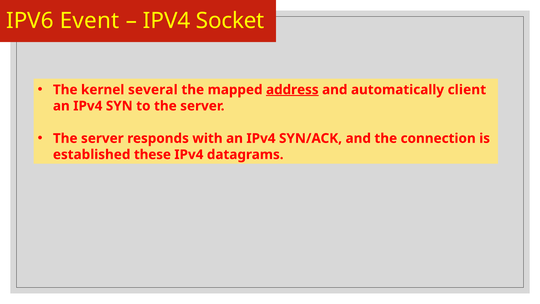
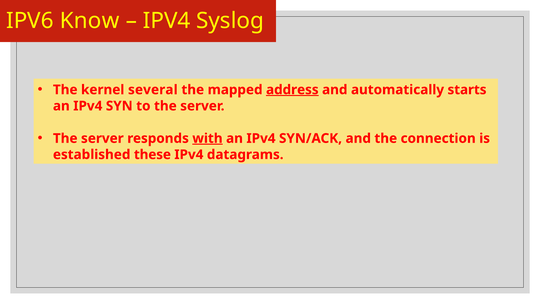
Event: Event -> Know (90, 21)
Socket: Socket -> Syslog (230, 21)
client: client -> starts (467, 90)
with underline: none -> present (207, 138)
